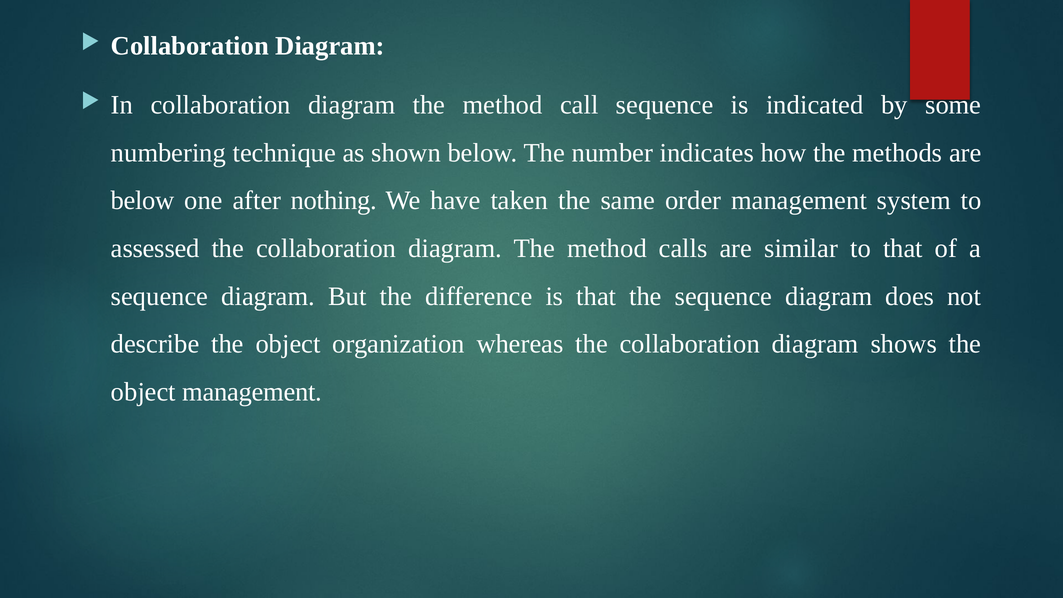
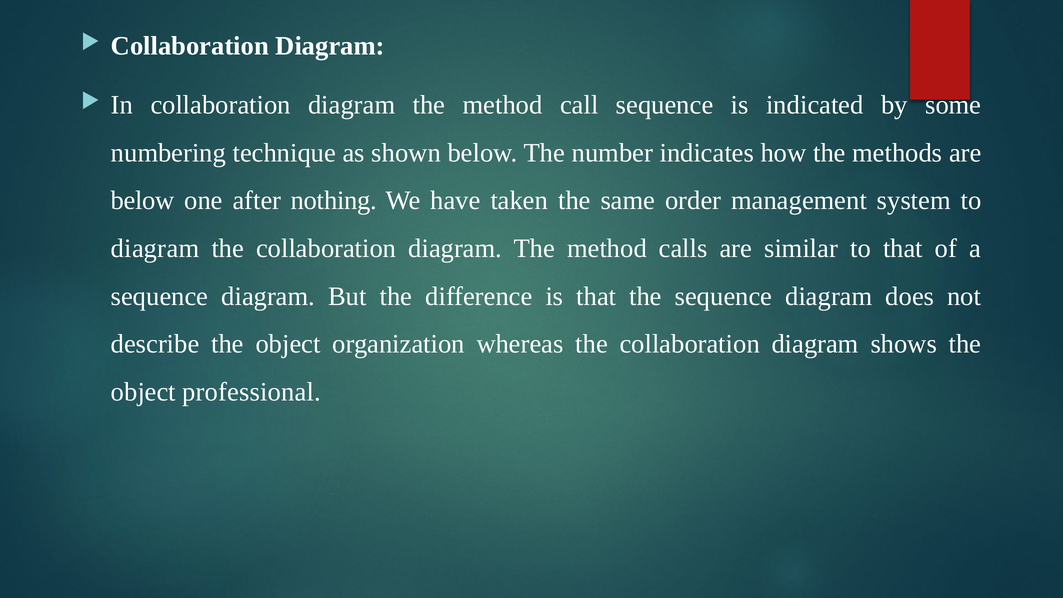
assessed: assessed -> diagram (155, 248)
object management: management -> professional (252, 392)
